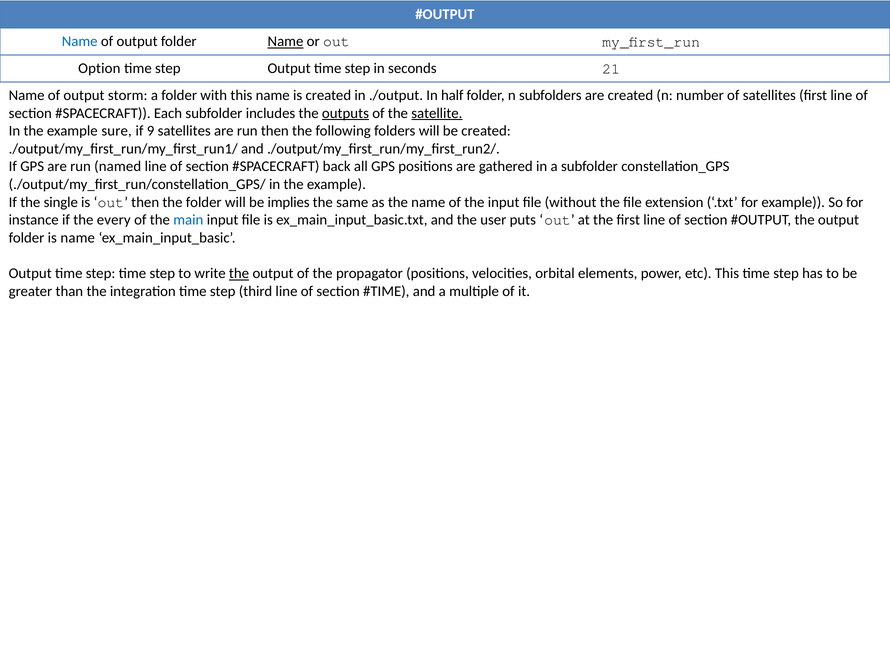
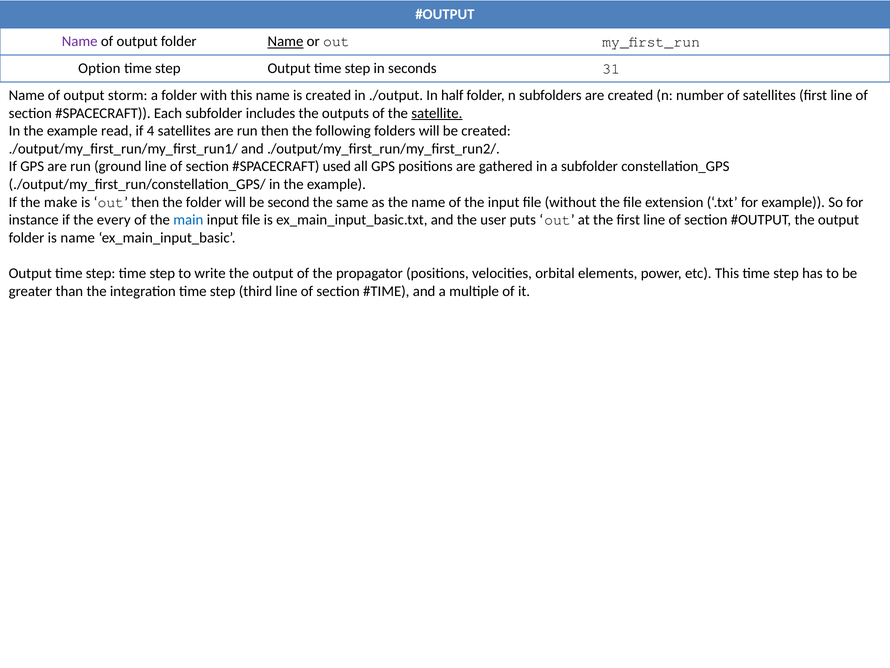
Name colour: blue -> purple (80, 42)
21: 21 -> 31 (611, 69)
outputs underline: present -> none (345, 113)
sure: sure -> read (117, 131)
9: 9 -> 4 (151, 131)
named: named -> ground (118, 166)
back: back -> used (337, 166)
single: single -> make (61, 202)
implies: implies -> second (289, 202)
the underline: present -> none (239, 273)
